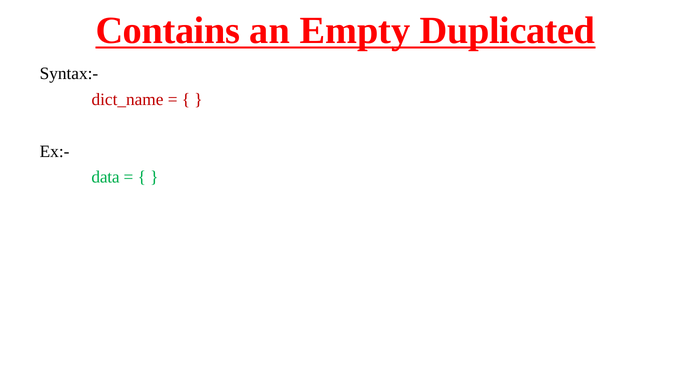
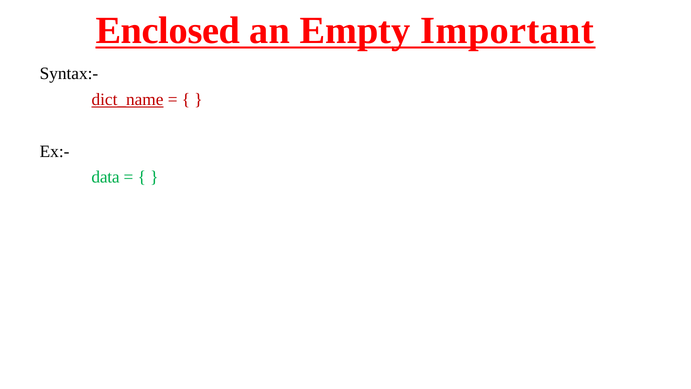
Contains: Contains -> Enclosed (168, 31)
Duplicated: Duplicated -> Important (507, 31)
dict_name underline: none -> present (128, 100)
